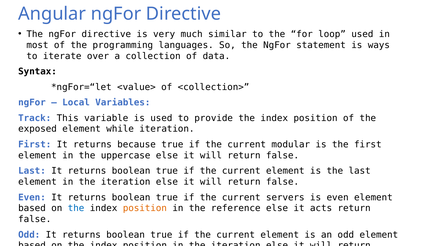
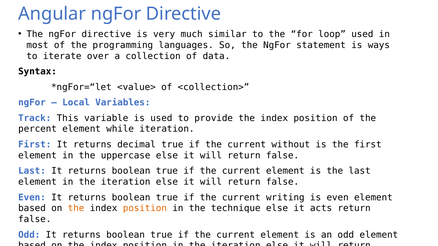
exposed: exposed -> percent (38, 129)
because: because -> decimal (137, 145)
modular: modular -> without (291, 145)
servers: servers -> writing (285, 198)
the colour: blue -> orange (76, 209)
reference: reference -> technique (236, 209)
